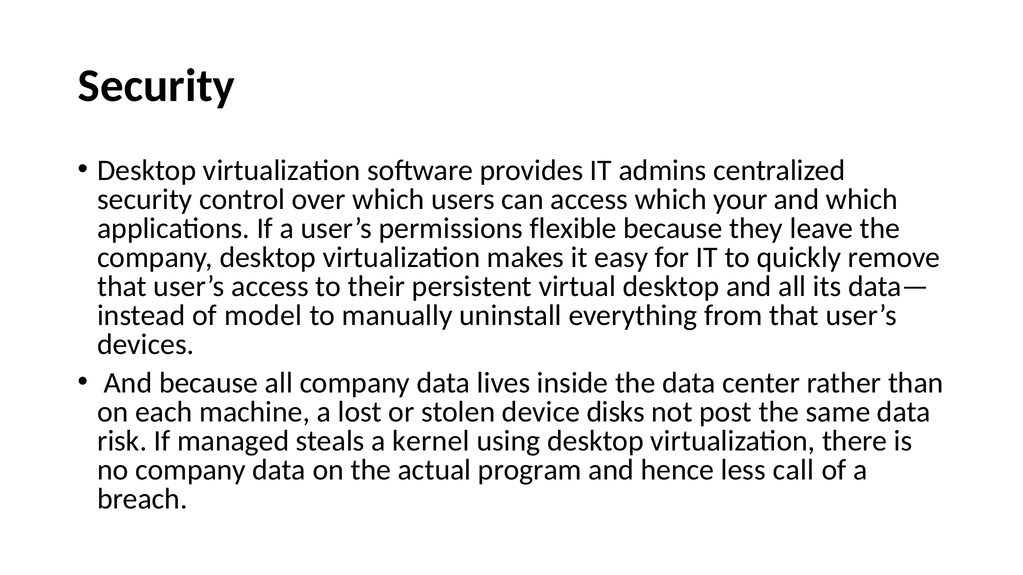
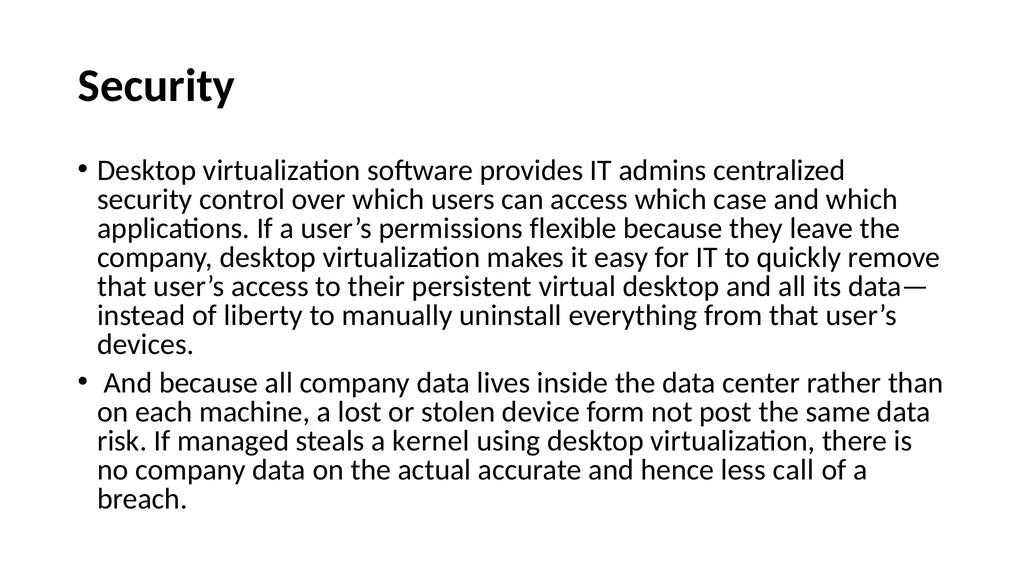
your: your -> case (740, 199)
model: model -> liberty (263, 316)
disks: disks -> form (616, 412)
program: program -> accurate (530, 470)
